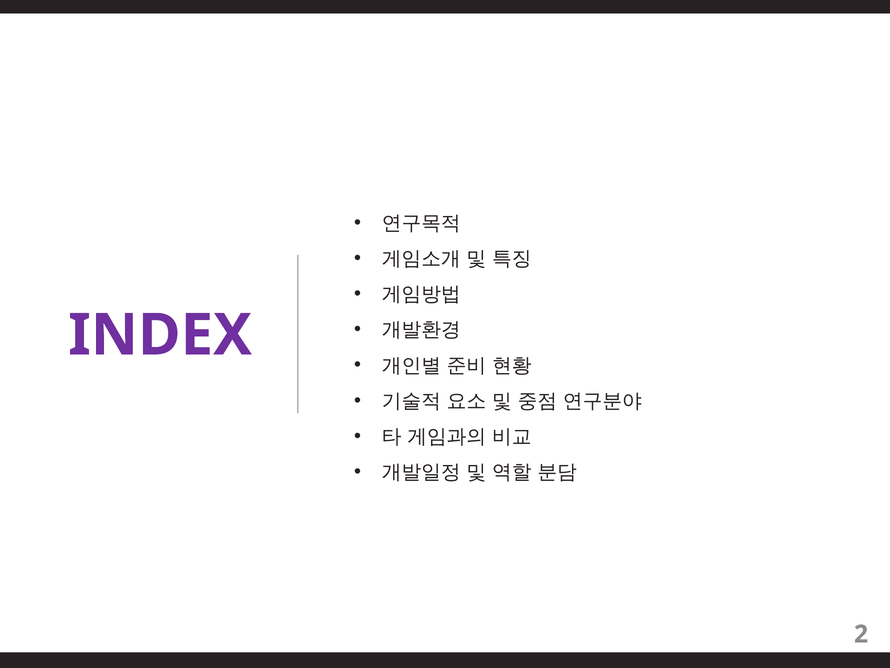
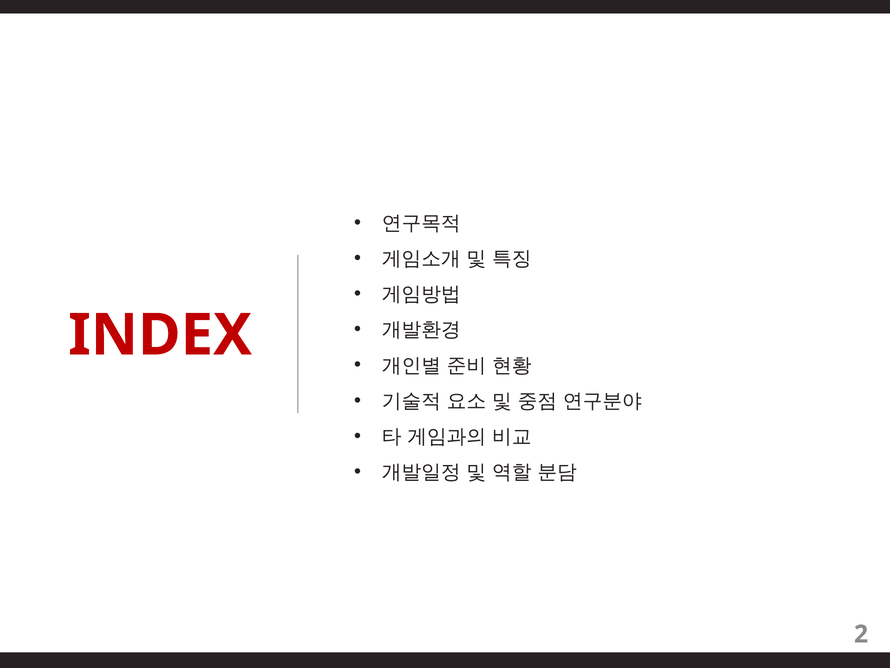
INDEX colour: purple -> red (160, 335)
